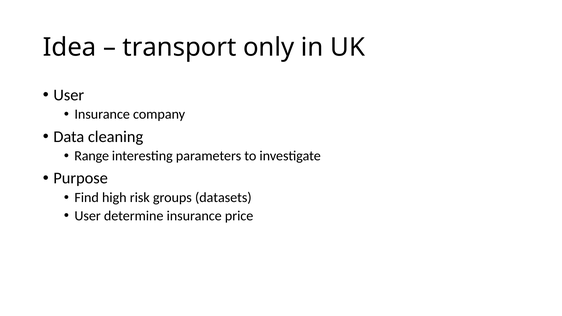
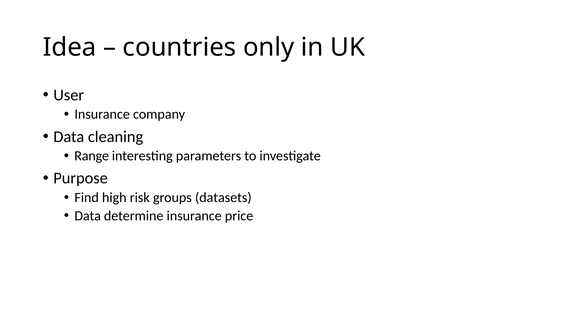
transport: transport -> countries (179, 47)
User: User -> Data (88, 216)
